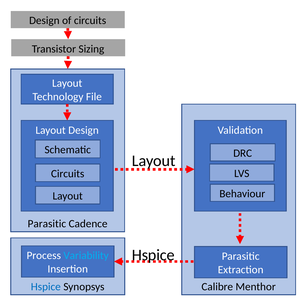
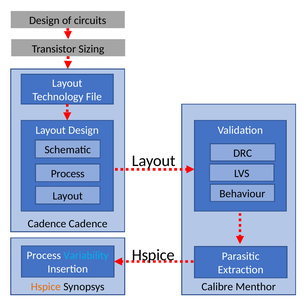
Circuits: Circuits -> Process (68, 174)
Parasitic: Parasitic -> Cadence (47, 224)
Hspice colour: blue -> orange (46, 287)
